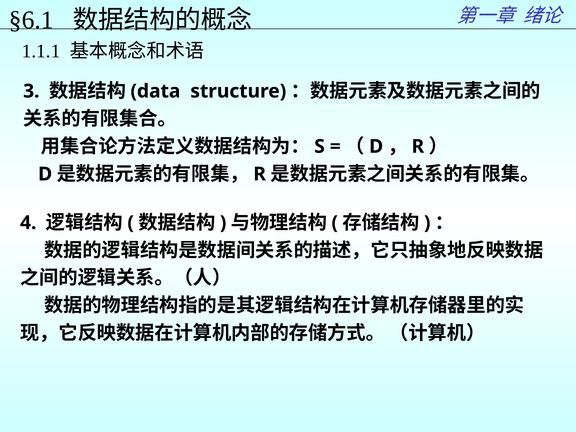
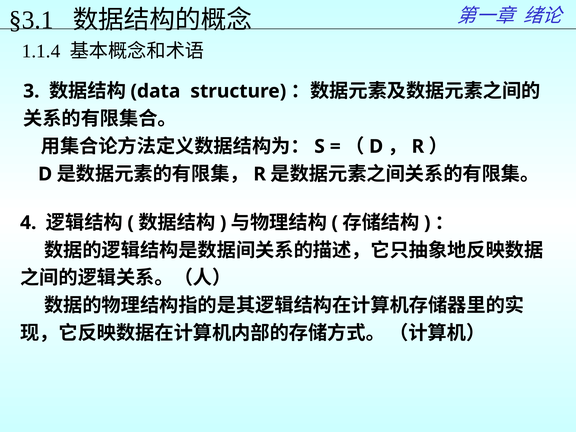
§6.1: §6.1 -> §3.1 (31, 20)
1.1.1: 1.1.1 -> 1.1.4 (41, 51)
